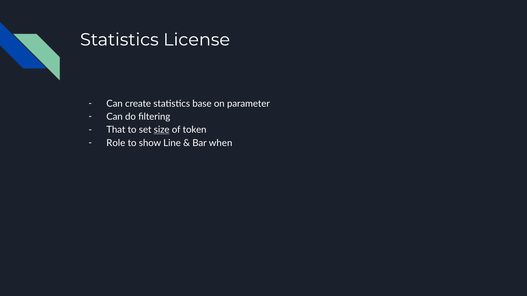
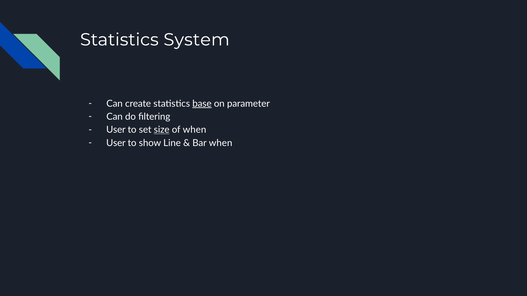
License: License -> System (197, 40)
base underline: none -> present (202, 104)
That: That -> User (116, 130)
of token: token -> when (195, 130)
Role: Role -> User (116, 143)
